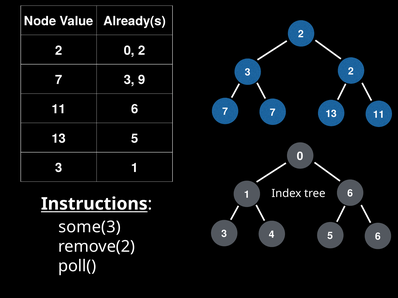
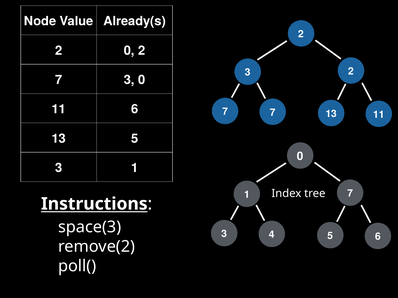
3 9: 9 -> 0 (142, 80)
1 6: 6 -> 7 (350, 194)
some(3: some(3 -> space(3 (90, 227)
